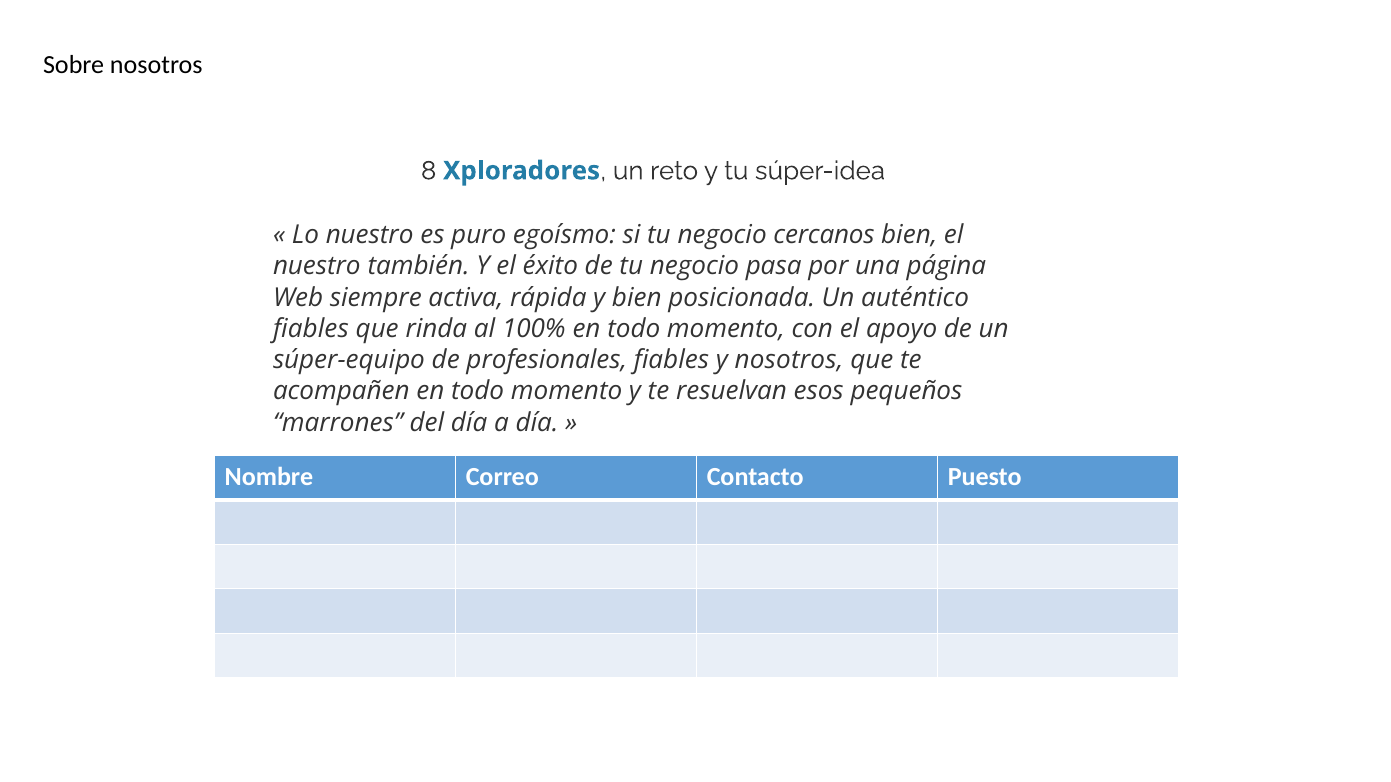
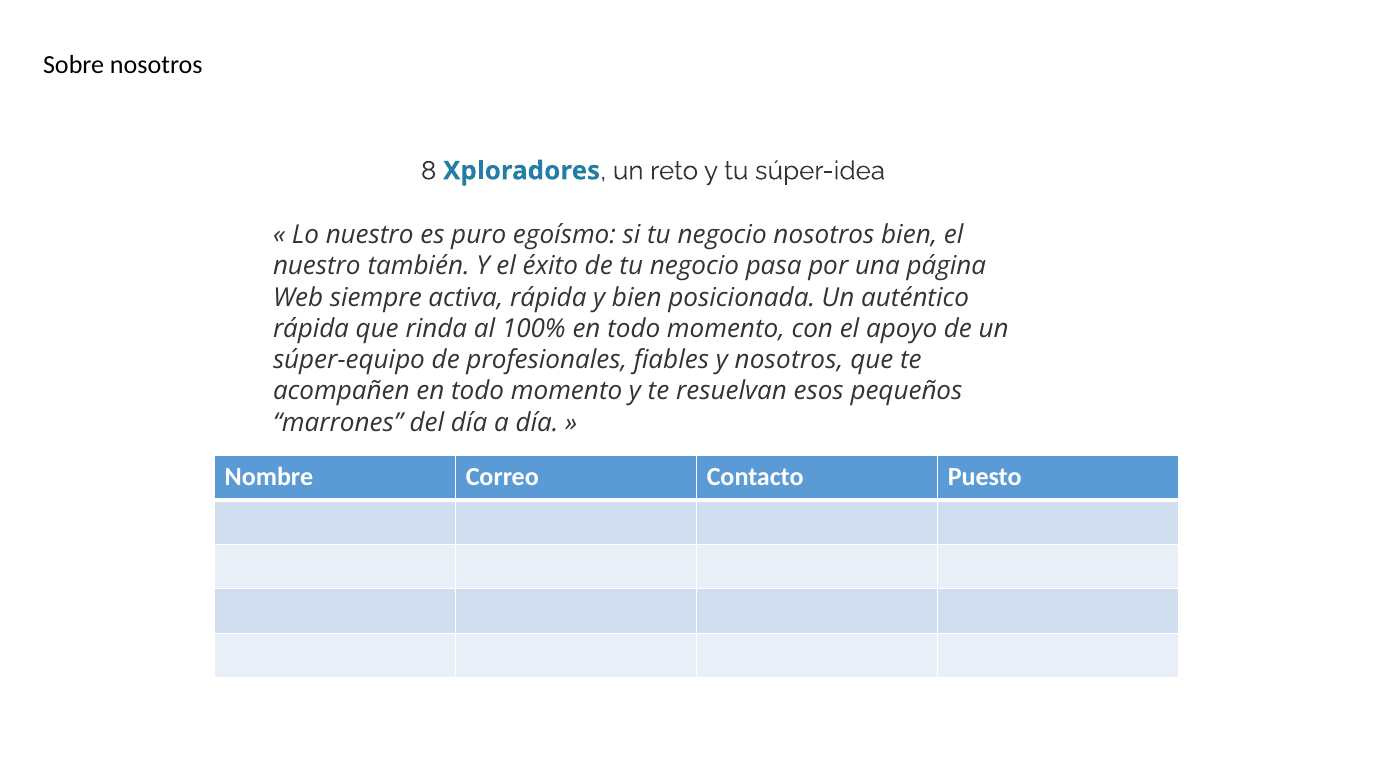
negocio cercanos: cercanos -> nosotros (824, 235)
fiables: fiables -> rápida (311, 329)
